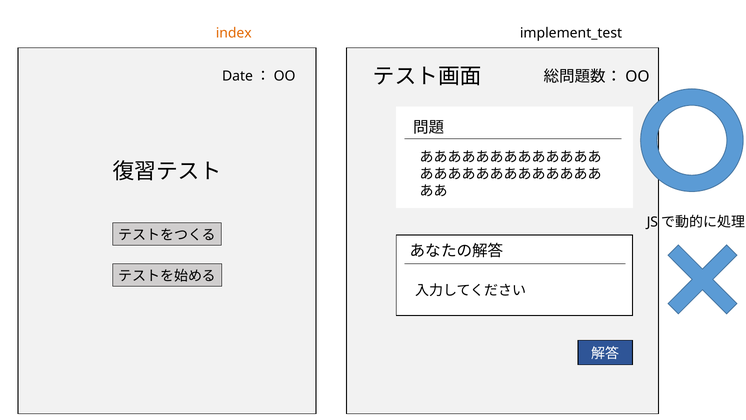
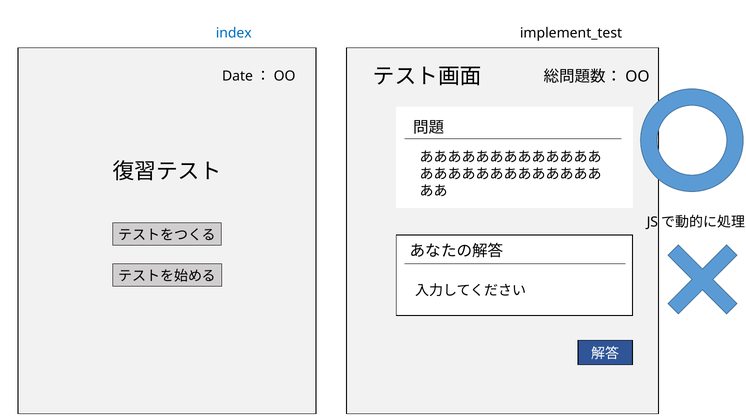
index colour: orange -> blue (234, 33)
